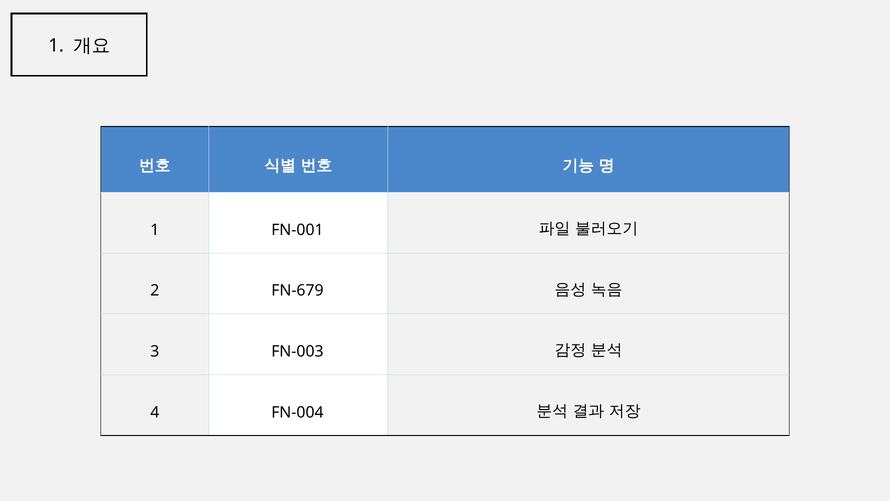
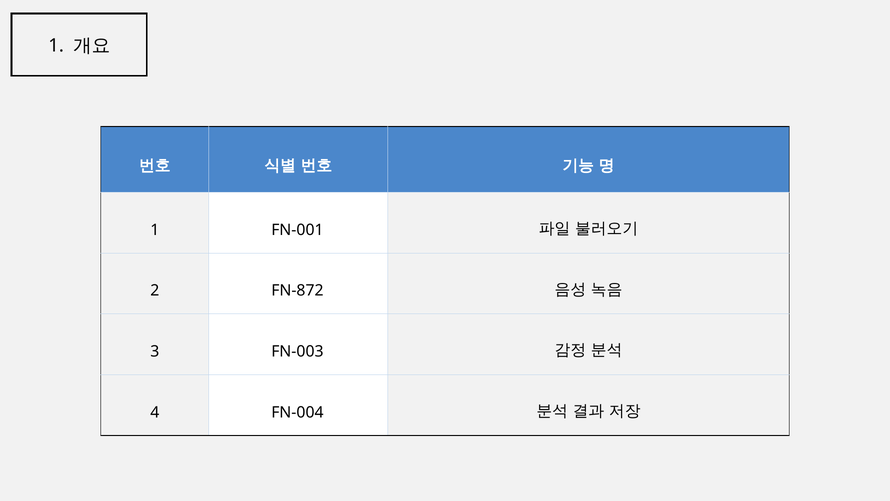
FN-679: FN-679 -> FN-872 (297, 291)
